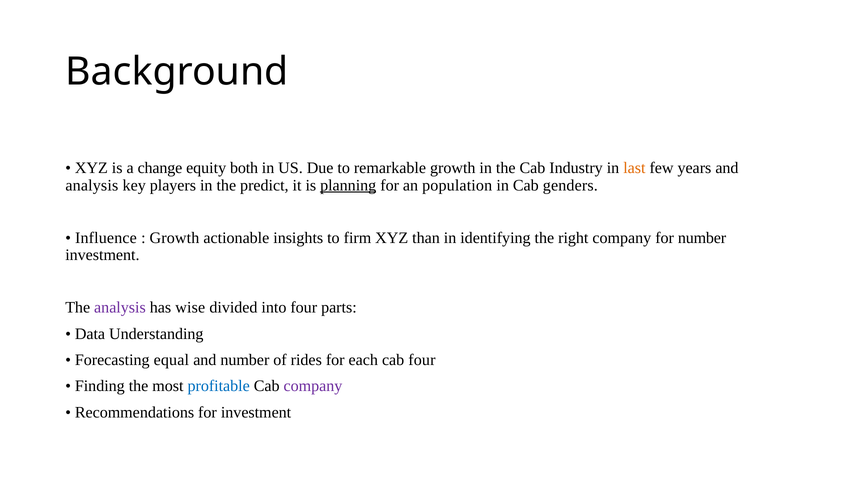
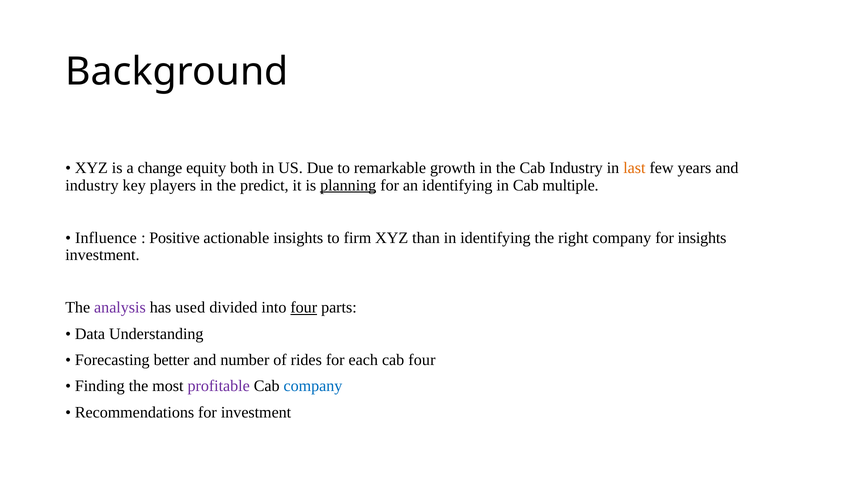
analysis: analysis -> industry (92, 185)
an population: population -> identifying (457, 185)
genders: genders -> multiple (571, 185)
Growth: Growth -> Positive (175, 238)
for number: number -> insights (702, 238)
wise: wise -> used (190, 308)
four underline: none -> present (304, 308)
equal: equal -> better (171, 360)
profitable colour: blue -> purple (219, 387)
company colour: purple -> blue (313, 387)
